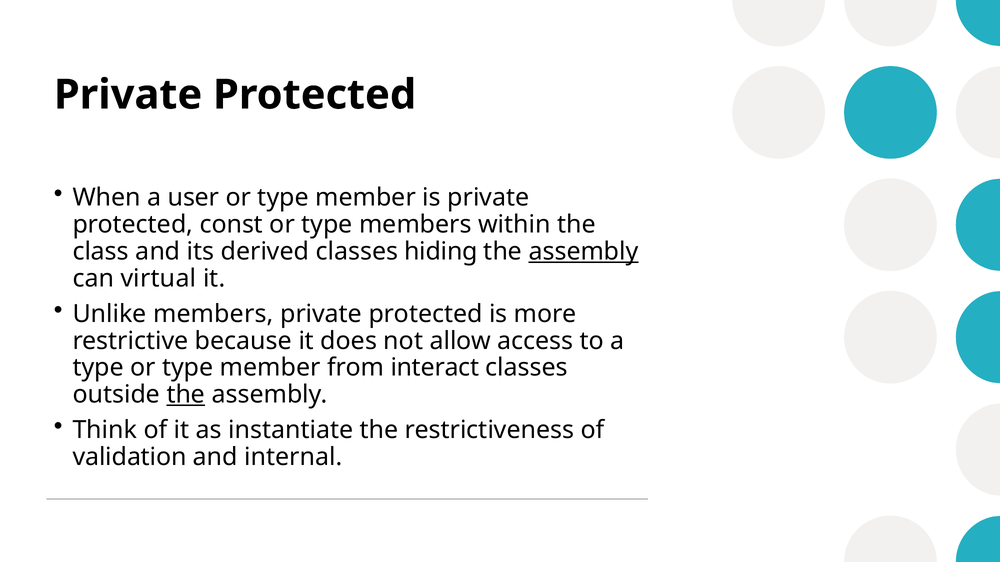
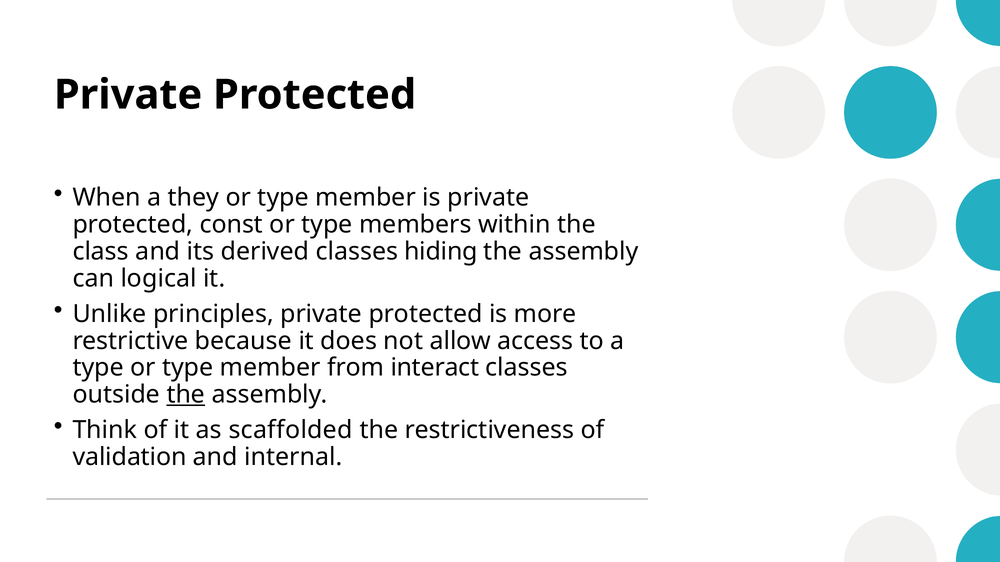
user: user -> they (193, 198)
assembly underline: present -> none (584, 252)
virtual: virtual -> logical (159, 279)
Unlike members: members -> principles (213, 314)
instantiate: instantiate -> scaffolded (291, 430)
